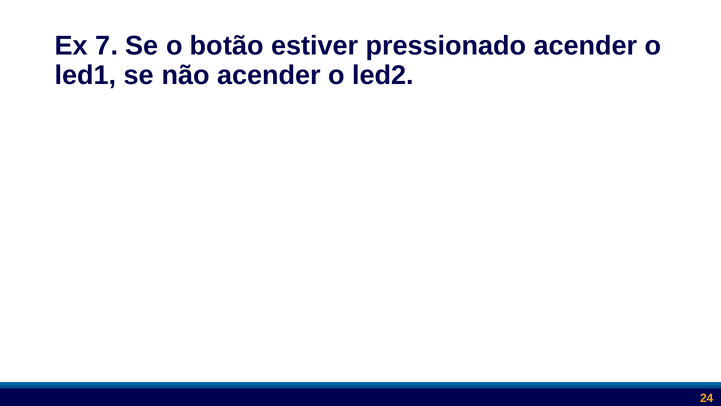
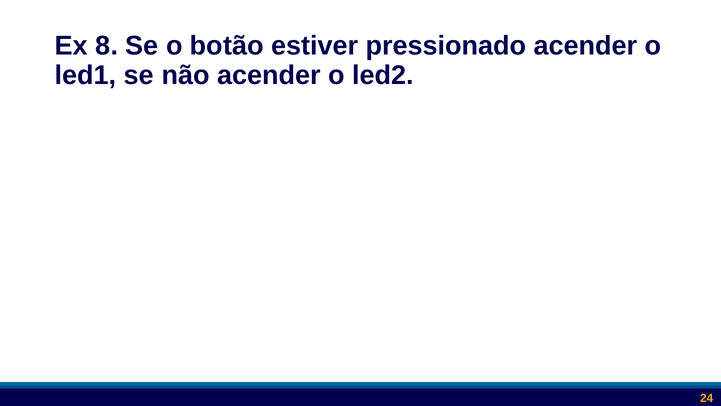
7: 7 -> 8 (107, 46)
